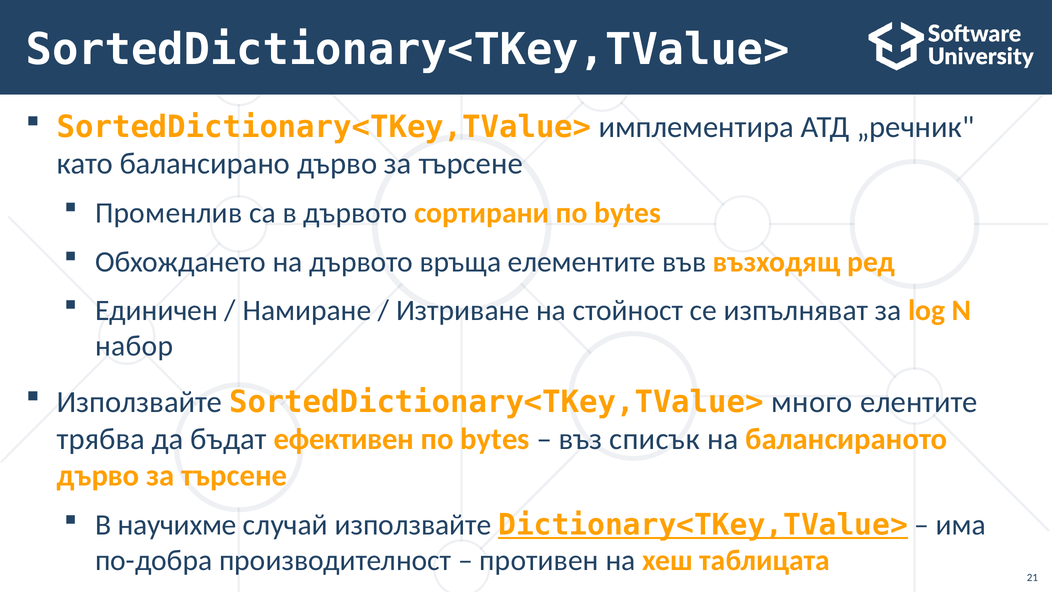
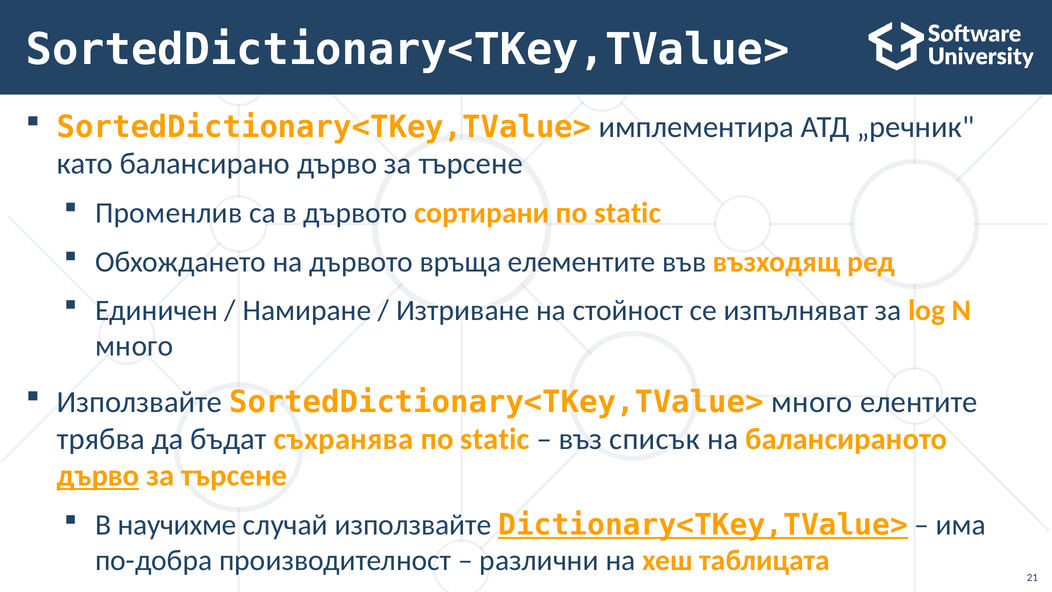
сортирани по bytes: bytes -> static (628, 213)
набор: набор -> много (134, 346)
ефективен: ефективен -> съхранява (344, 439)
bytes: bytes -> static (495, 439)
дърво underline: none -> present (98, 476)
противен: противен -> различни (539, 560)
